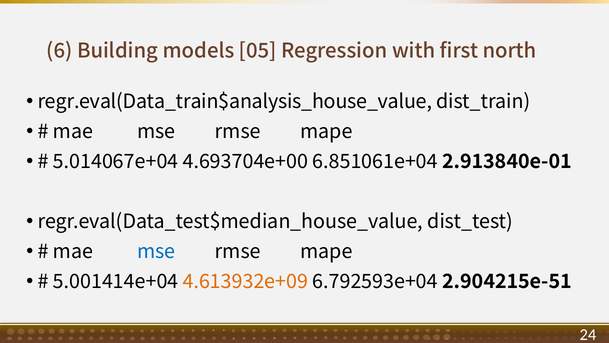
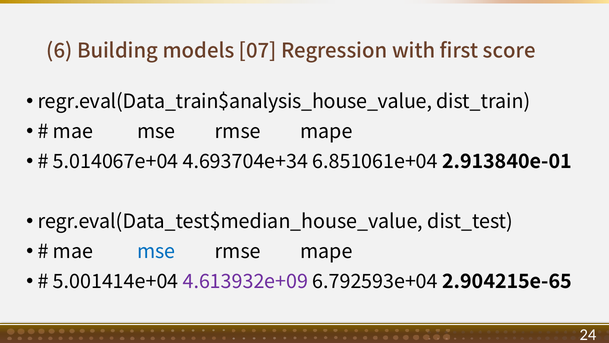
05: 05 -> 07 (258, 51)
north: north -> score (509, 51)
4.693704e+00: 4.693704e+00 -> 4.693704e+34 (245, 161)
4.613932e+09 colour: orange -> purple (245, 281)
2.904215e-51: 2.904215e-51 -> 2.904215e-65 (507, 281)
